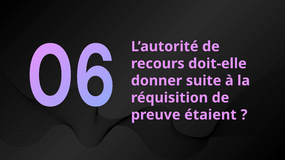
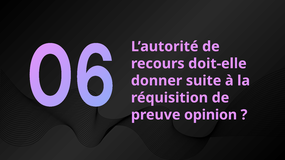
étaient: étaient -> opinion (211, 115)
